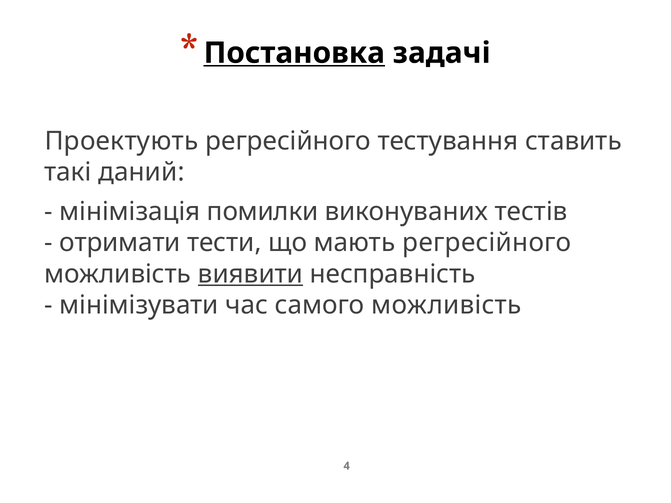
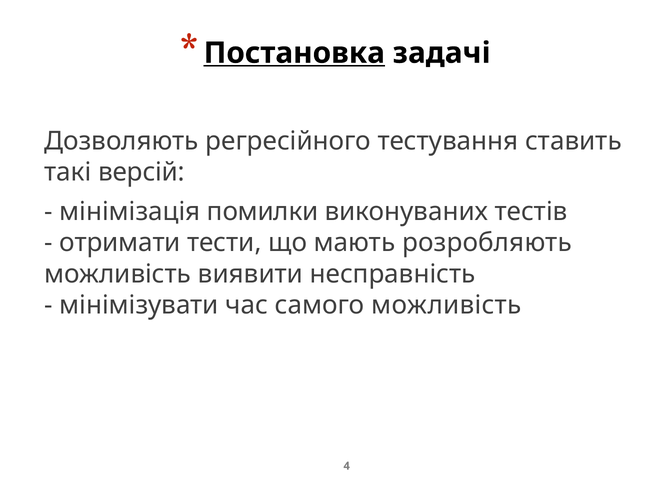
Проектують: Проектують -> Дозволяють (122, 141)
даний: даний -> версій (142, 172)
мають регресійного: регресійного -> розробляють (487, 243)
виявити underline: present -> none (250, 274)
